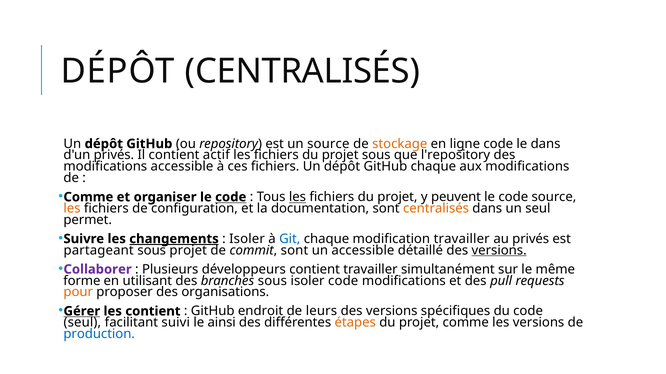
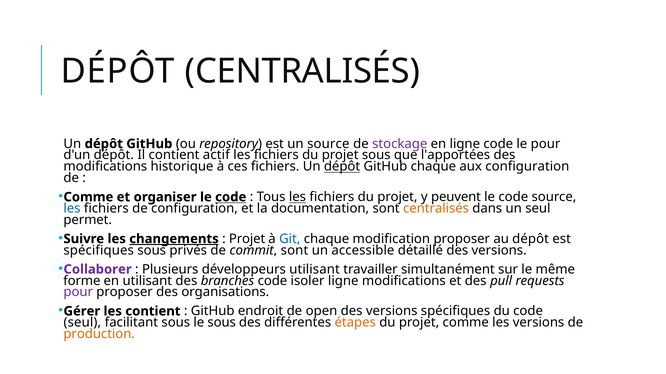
stockage colour: orange -> purple (400, 144)
le dans: dans -> pour (546, 144)
d'un privés: privés -> dépôt (114, 155)
l'repository: l'repository -> l'apportées (456, 155)
modifications accessible: accessible -> historique (182, 167)
dépôt underline: none -> present (342, 167)
aux modifications: modifications -> configuration (527, 167)
les colour: orange -> blue (72, 209)
Isoler: Isoler -> Projet (247, 239)
modification travailler: travailler -> proposer (462, 239)
au privés: privés -> dépôt (531, 239)
partageant: partageant -> spécifiques (99, 251)
sous projet: projet -> privés (188, 251)
versions underline: present -> none (499, 251)
développeurs contient: contient -> utilisant (315, 270)
branches sous: sous -> code (272, 281)
isoler code: code -> ligne (343, 281)
pour colour: orange -> purple (78, 293)
Gérer underline: present -> none (82, 312)
leurs: leurs -> open (321, 312)
facilitant suivi: suivi -> sous (176, 323)
le ainsi: ainsi -> sous (222, 323)
production colour: blue -> orange (99, 334)
